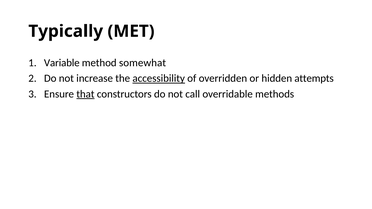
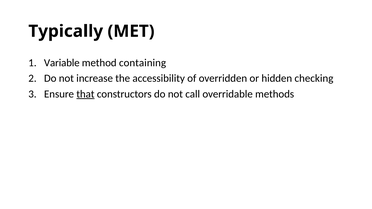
somewhat: somewhat -> containing (143, 63)
accessibility underline: present -> none (159, 78)
attempts: attempts -> checking (314, 78)
